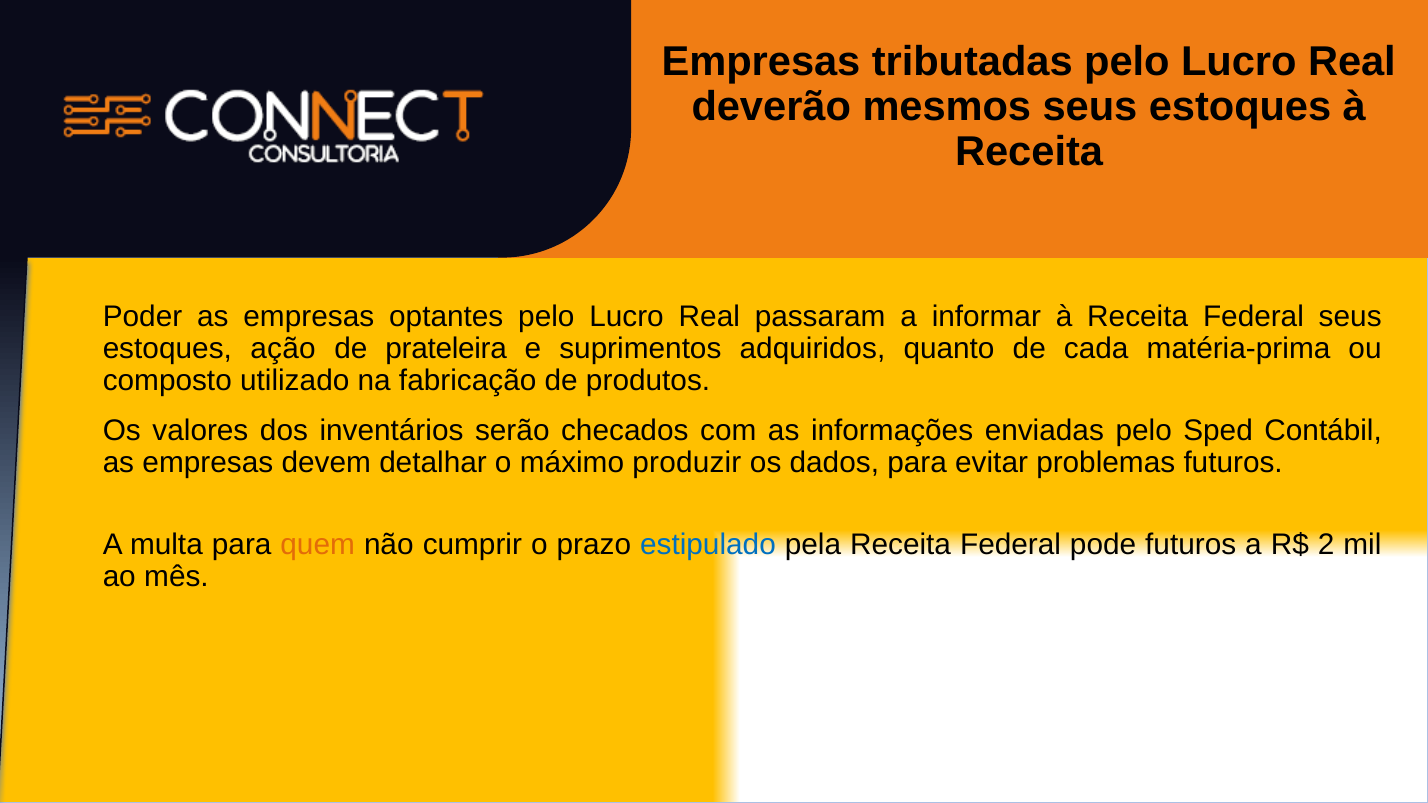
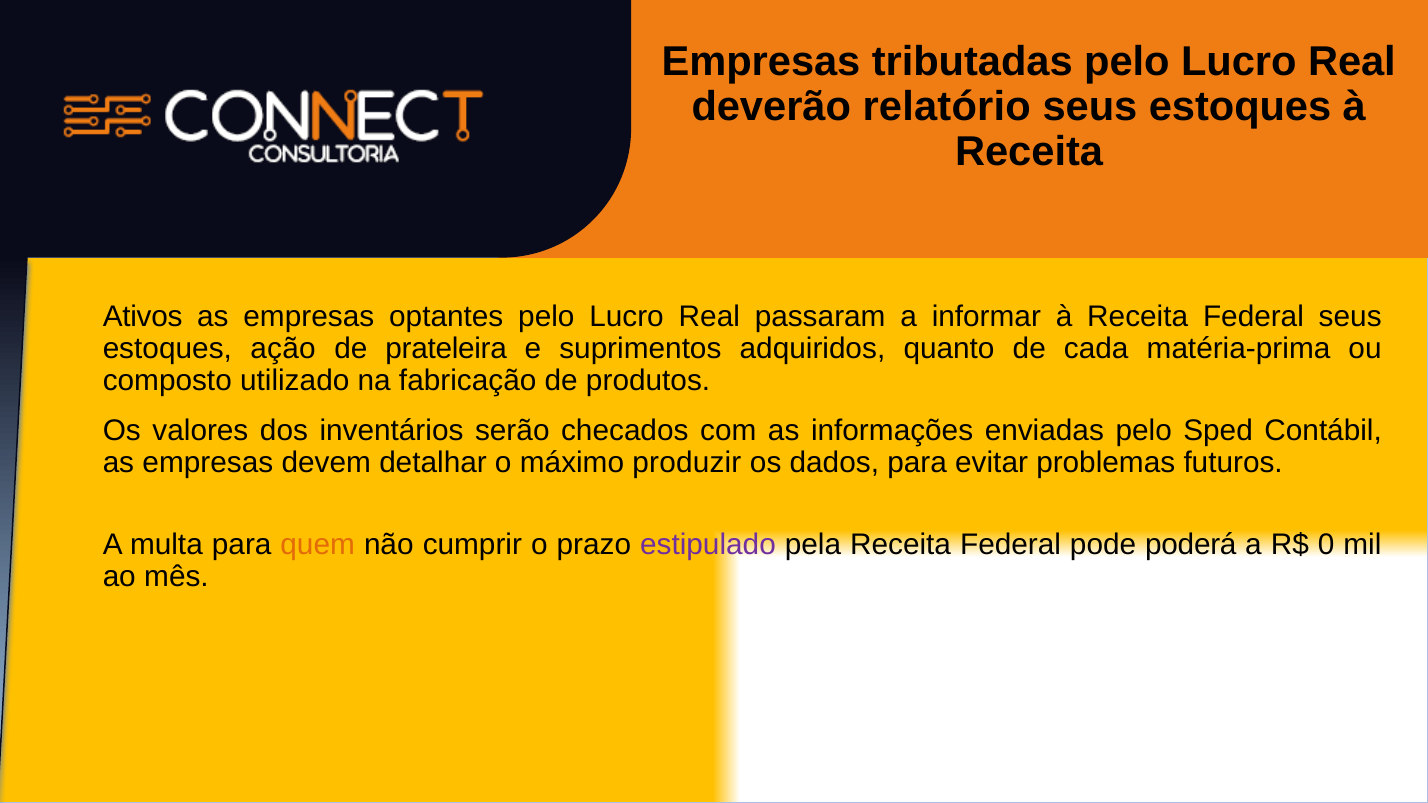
mesmos: mesmos -> relatório (947, 107)
Poder: Poder -> Ativos (143, 317)
estipulado colour: blue -> purple (708, 545)
pode futuros: futuros -> poderá (1191, 545)
2: 2 -> 0 (1326, 545)
